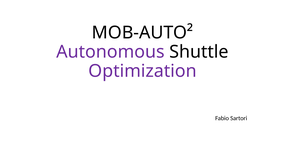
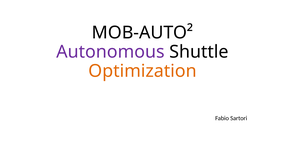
Optimization colour: purple -> orange (142, 71)
